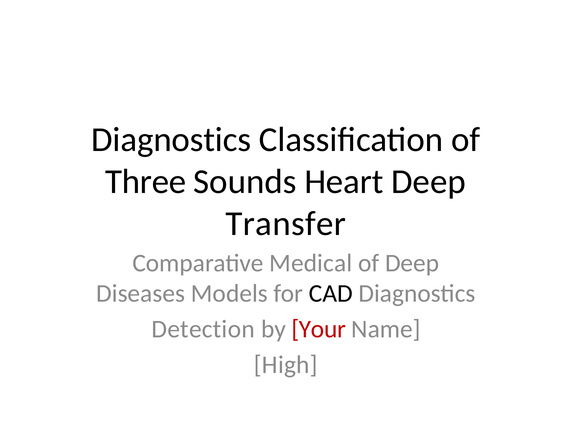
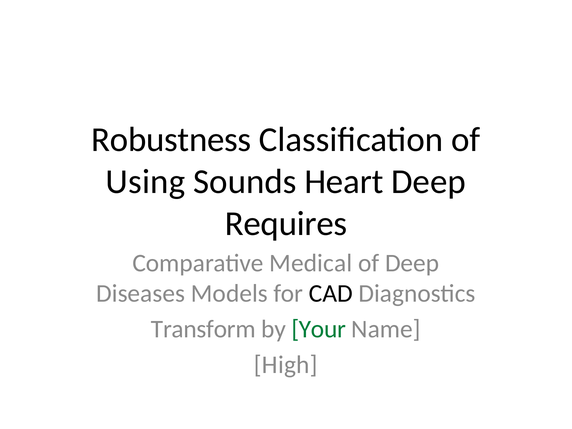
Diagnostics: Diagnostics -> Robustness (171, 140)
Three: Three -> Using (145, 182)
Transfer: Transfer -> Requires (286, 224)
Detection: Detection -> Transform (203, 329)
Your colour: red -> green (319, 329)
